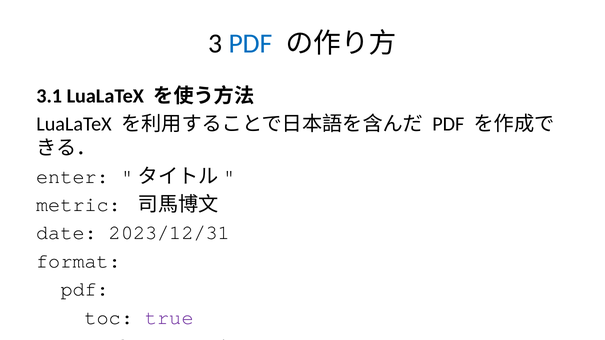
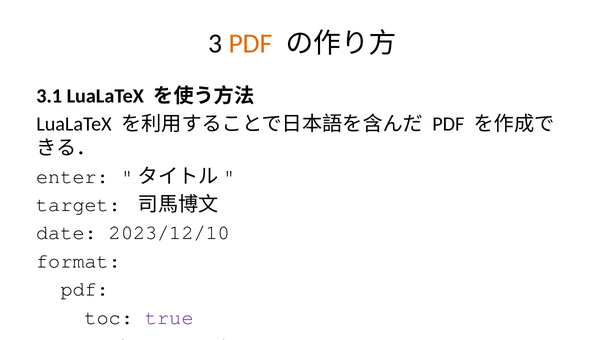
PDF colour: blue -> orange (251, 44)
metric: metric -> target (79, 205)
2023/12/31: 2023/12/31 -> 2023/12/10 (169, 233)
